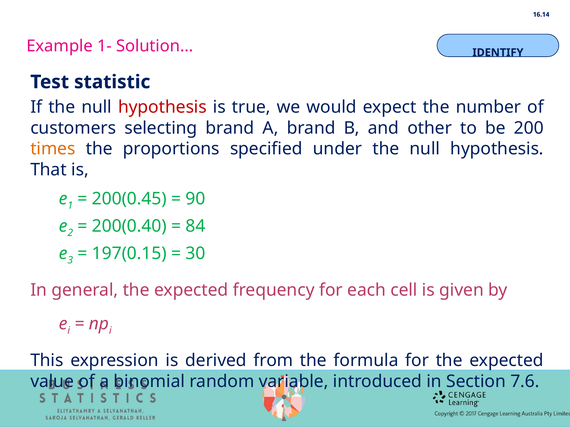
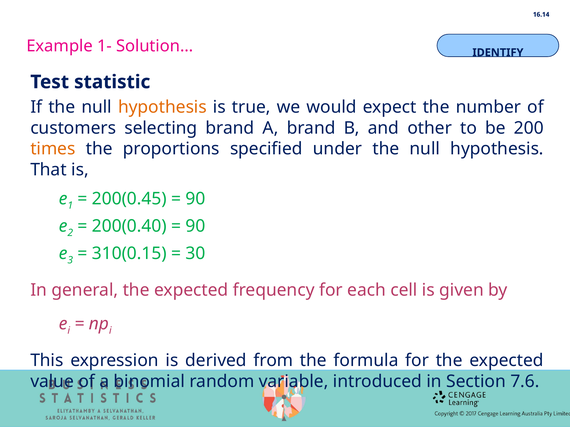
hypothesis colour: red -> orange (162, 107)
84: 84 -> 90 (196, 226)
197(0.15: 197(0.15 -> 310(0.15 (129, 254)
